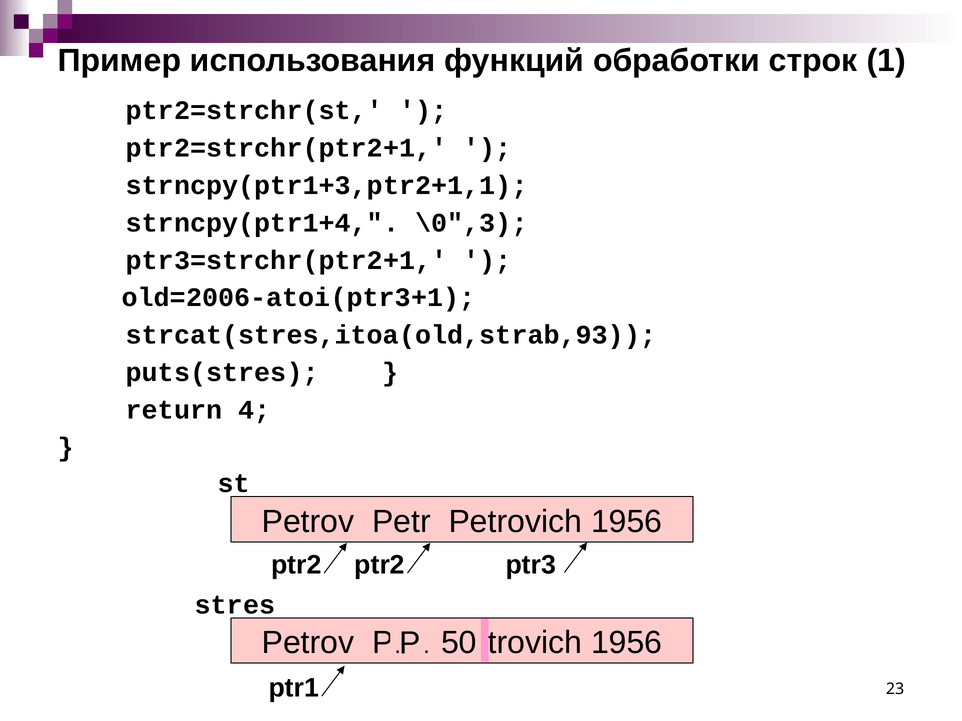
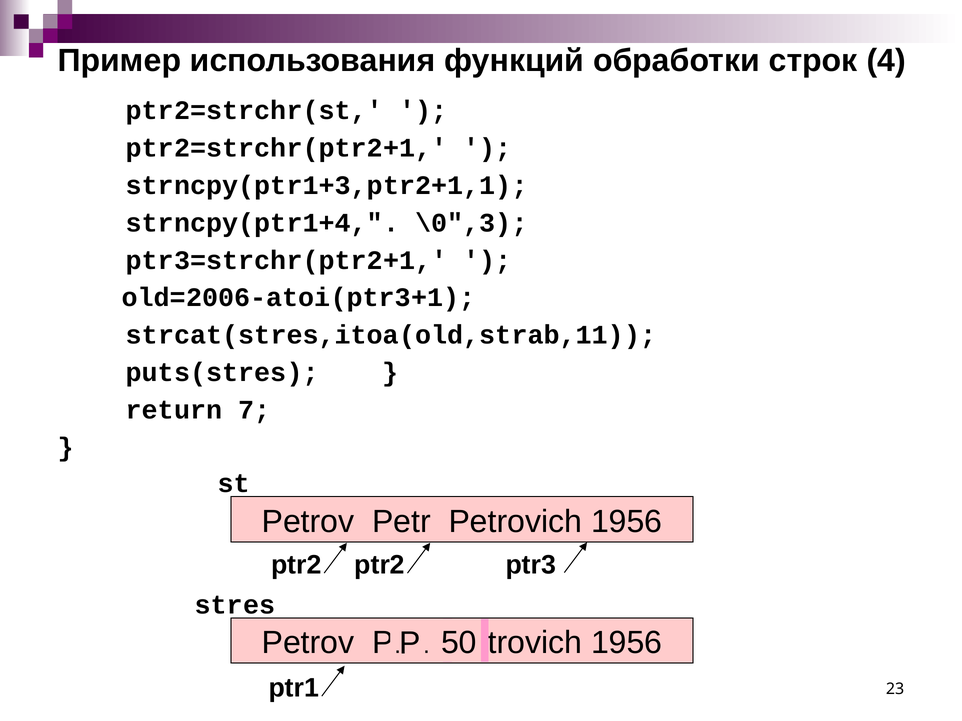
1: 1 -> 4 (886, 61)
strcat(stres,itoa(old,strab,93: strcat(stres,itoa(old,strab,93 -> strcat(stres,itoa(old,strab,11 (391, 335)
4: 4 -> 7 (254, 410)
